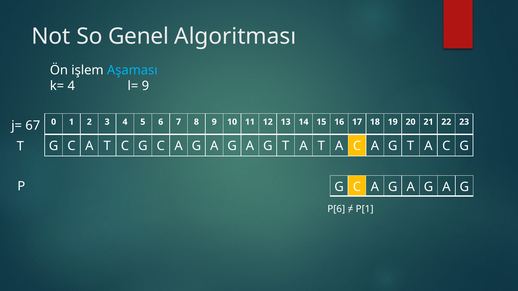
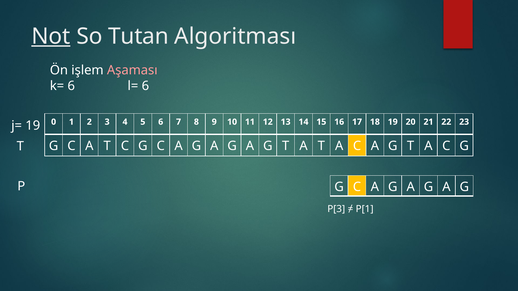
Not underline: none -> present (51, 36)
Genel: Genel -> Tutan (139, 36)
Aşaması colour: light blue -> pink (132, 70)
k= 4: 4 -> 6 (71, 86)
l= 9: 9 -> 6 (145, 86)
j= 67: 67 -> 19 (33, 126)
P[6: P[6 -> P[3 (336, 209)
